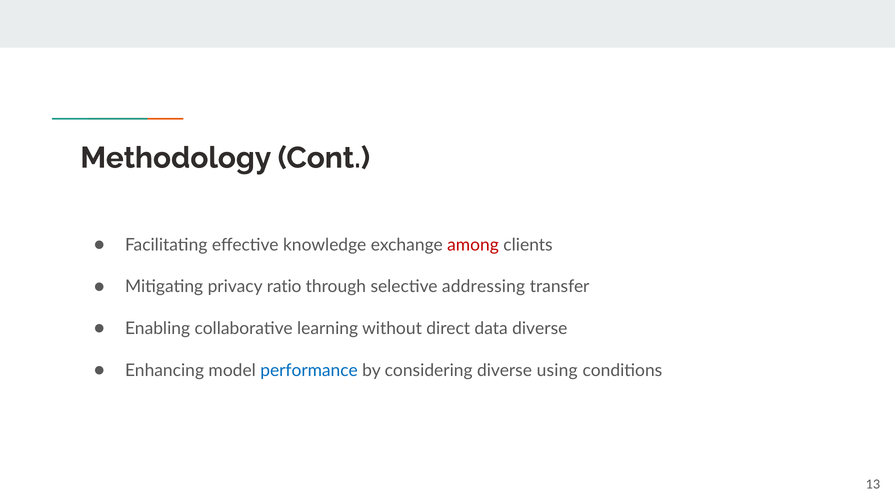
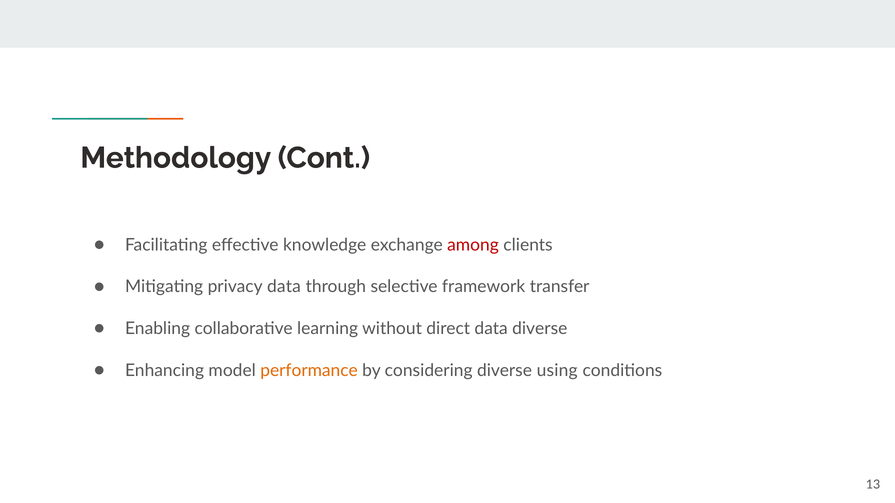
privacy ratio: ratio -> data (284, 287)
addressing: addressing -> framework (484, 287)
performance colour: blue -> orange (309, 371)
